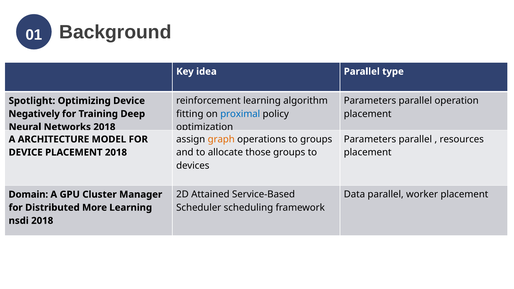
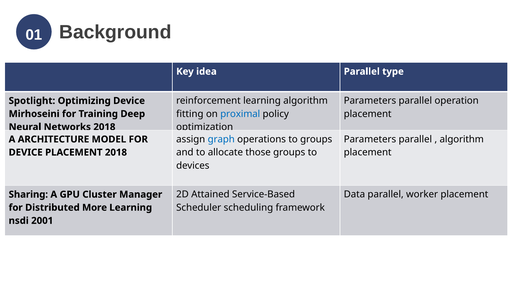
Negatively: Negatively -> Mirhoseini (34, 114)
graph colour: orange -> blue (221, 139)
resources: resources -> algorithm (462, 139)
Domain: Domain -> Sharing (28, 195)
nsdi 2018: 2018 -> 2001 (42, 221)
